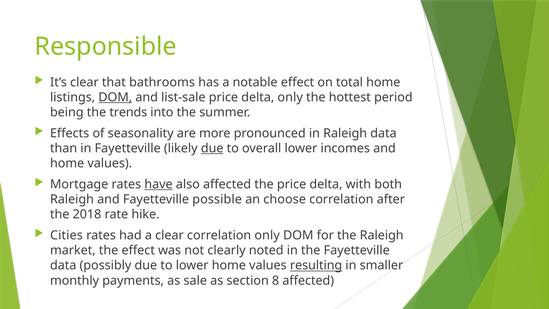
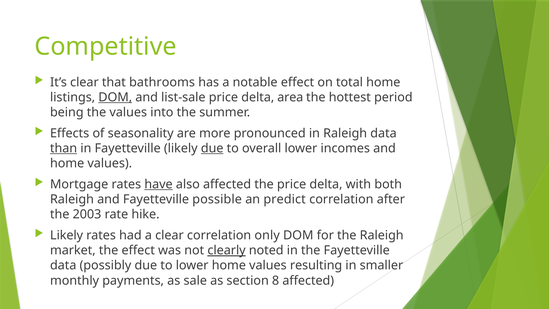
Responsible: Responsible -> Competitive (106, 46)
delta only: only -> area (290, 97)
the trends: trends -> values (128, 112)
than underline: none -> present (64, 148)
choose: choose -> predict (285, 199)
2018: 2018 -> 2003 (87, 214)
Cities: Cities -> Likely (67, 235)
clearly underline: none -> present (227, 250)
resulting underline: present -> none (316, 265)
